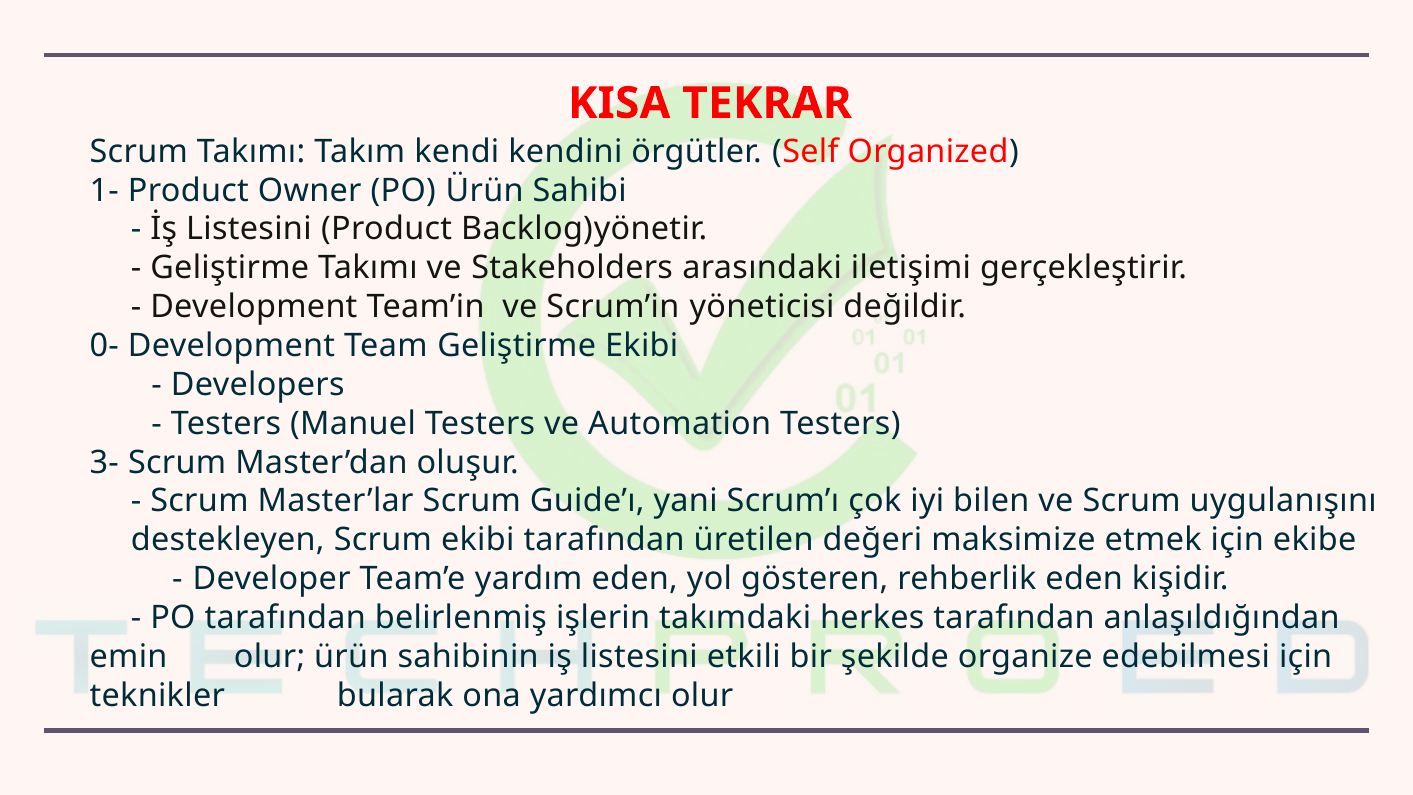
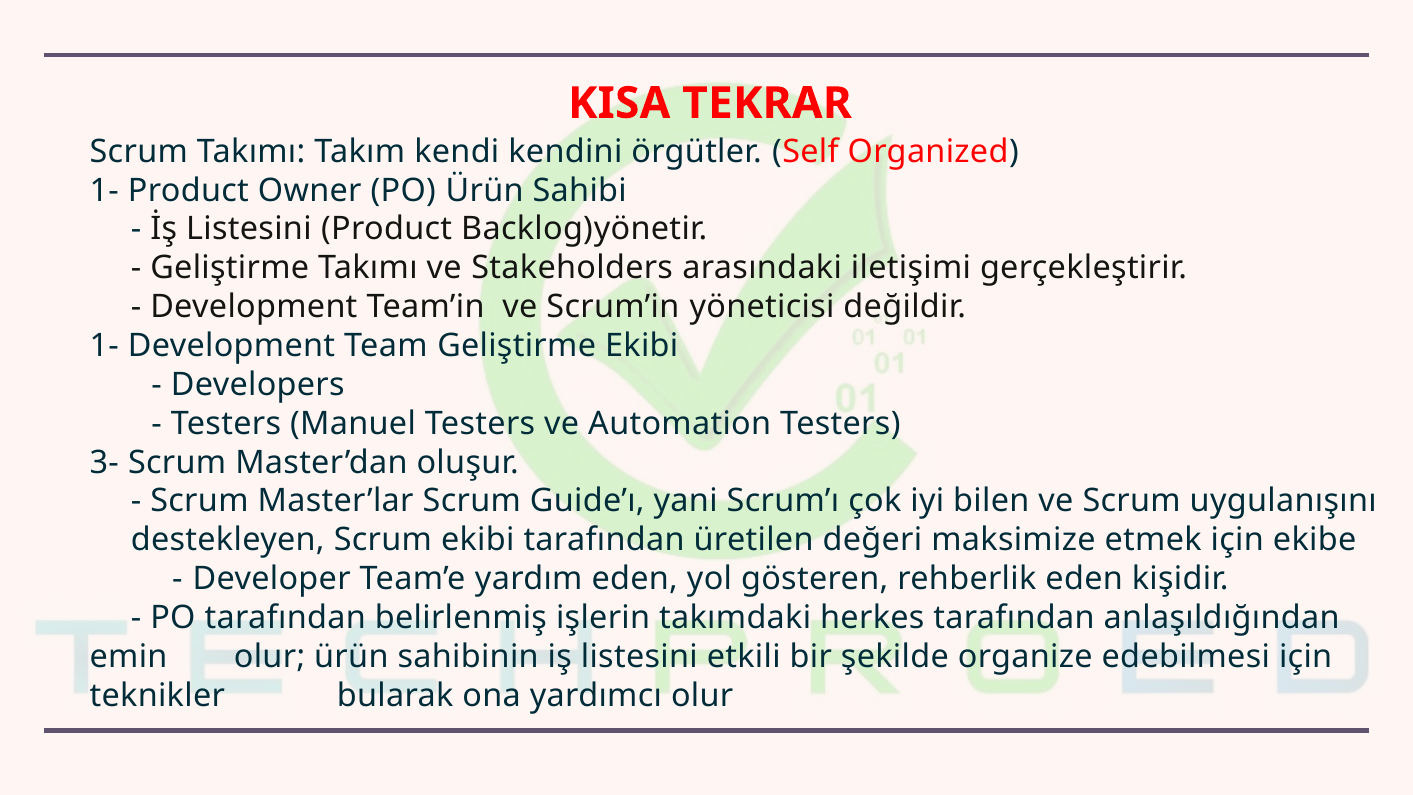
0-: 0- -> 1- (104, 346)
